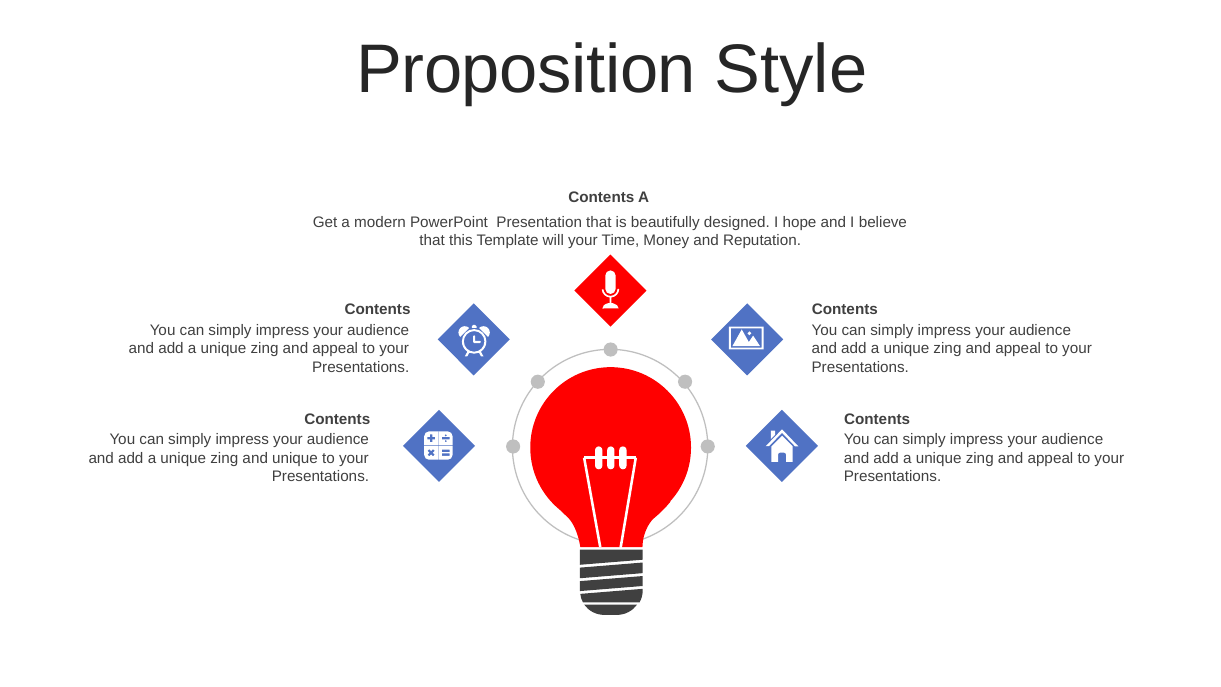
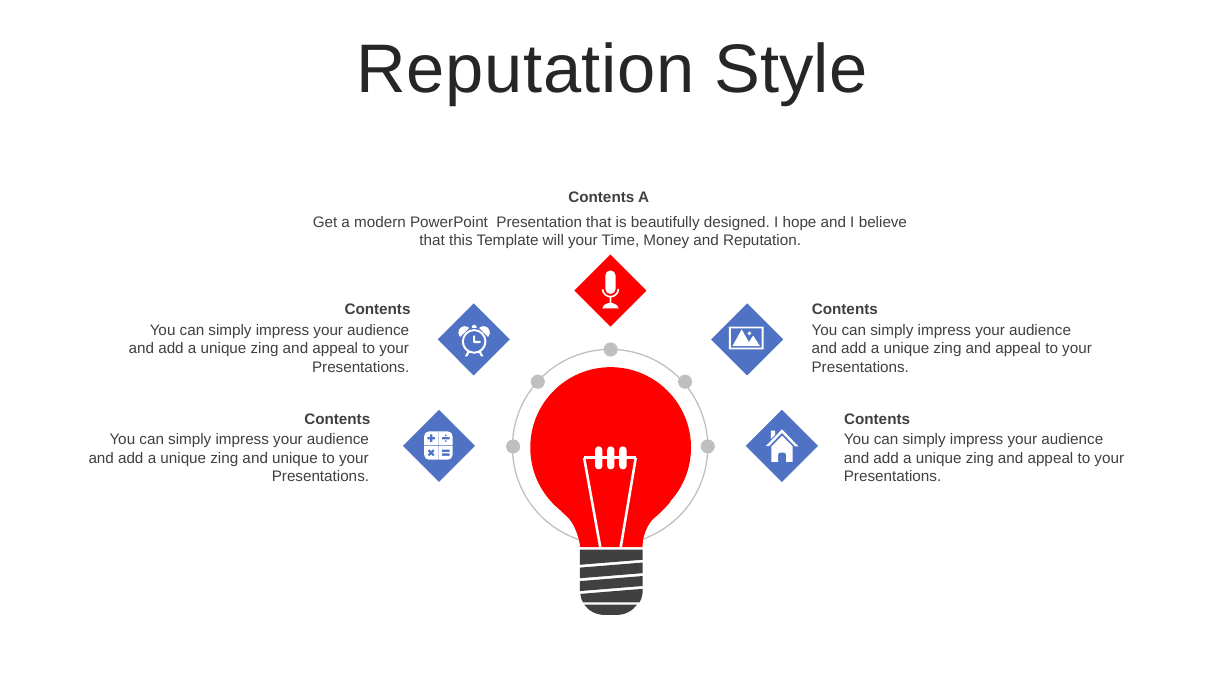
Proposition: Proposition -> Reputation (526, 70)
